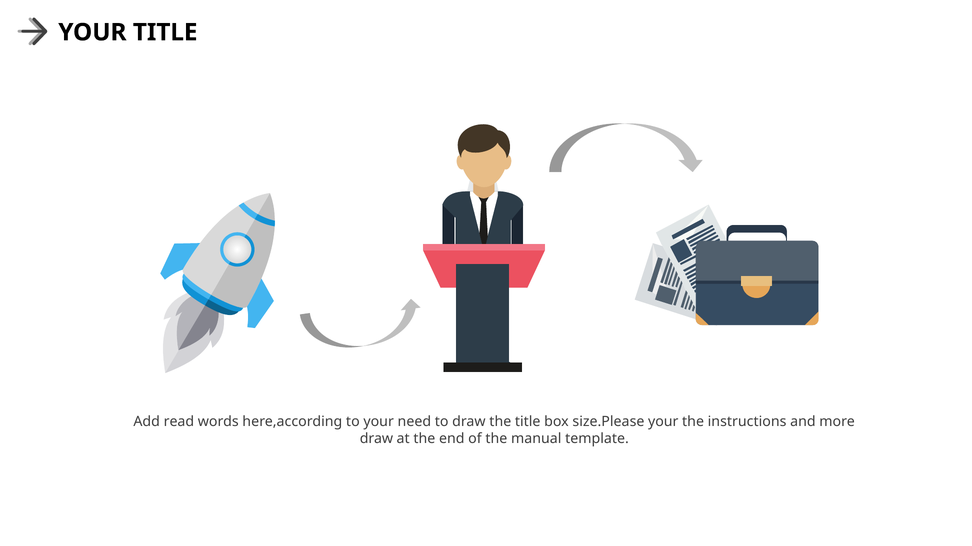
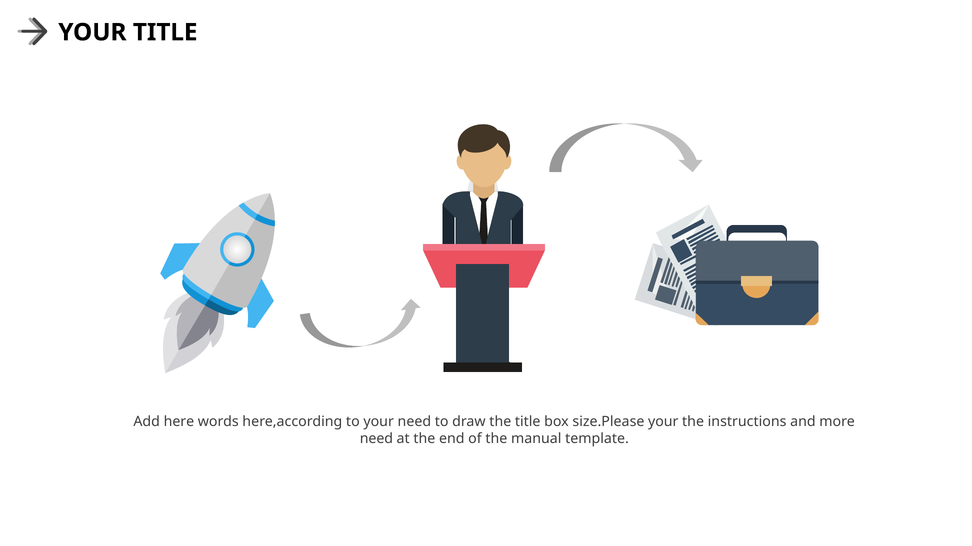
read: read -> here (179, 422)
draw: draw -> need (376, 439)
